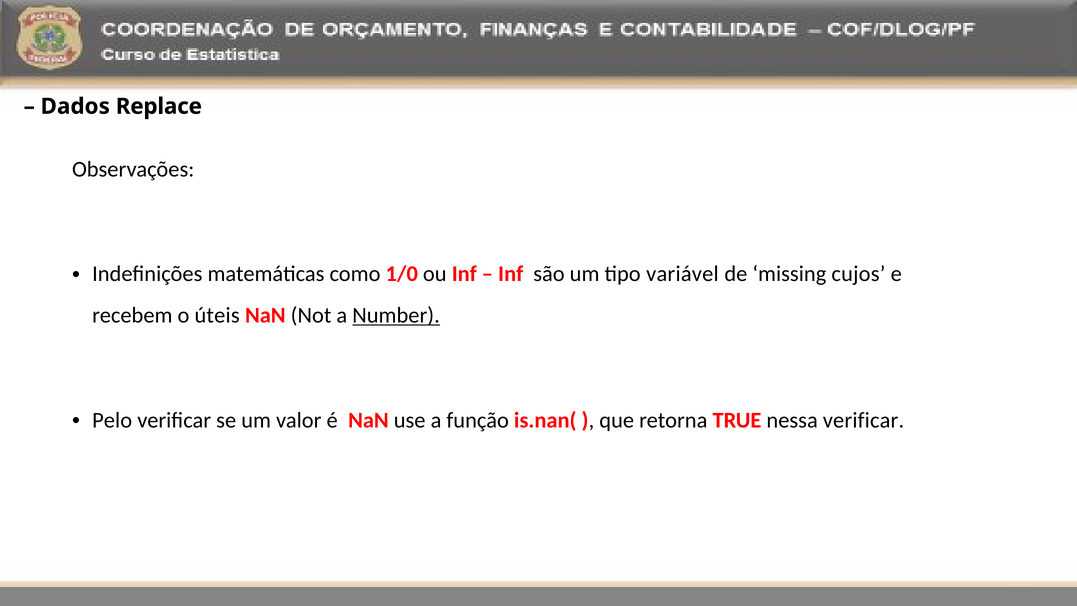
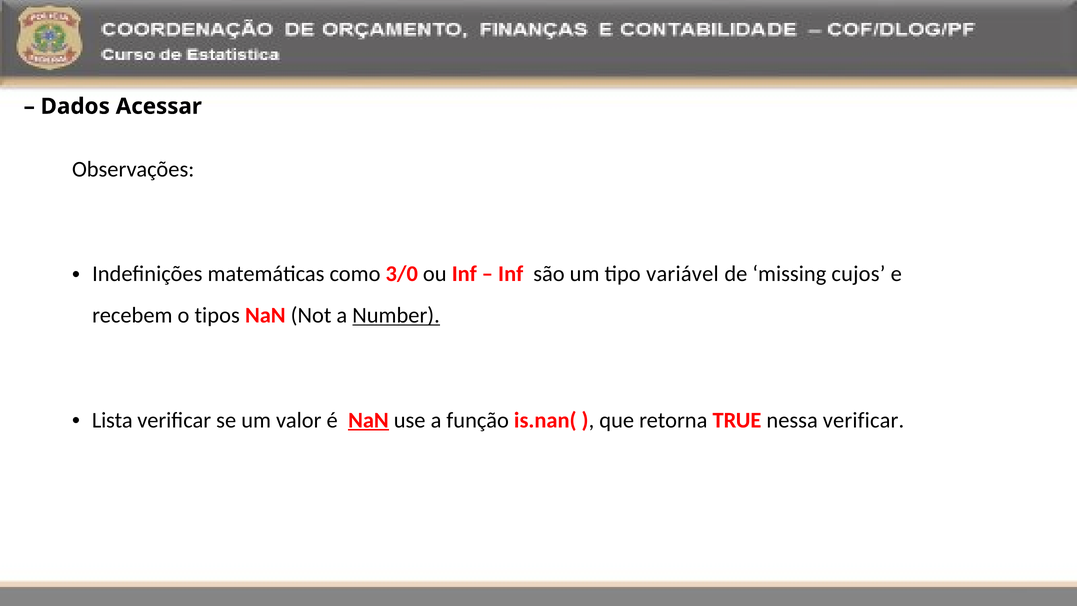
Replace: Replace -> Acessar (159, 106)
1/0: 1/0 -> 3/0 (402, 274)
úteis: úteis -> tipos (217, 315)
Pelo: Pelo -> Lista (112, 420)
NaN underline: none -> present (368, 420)
